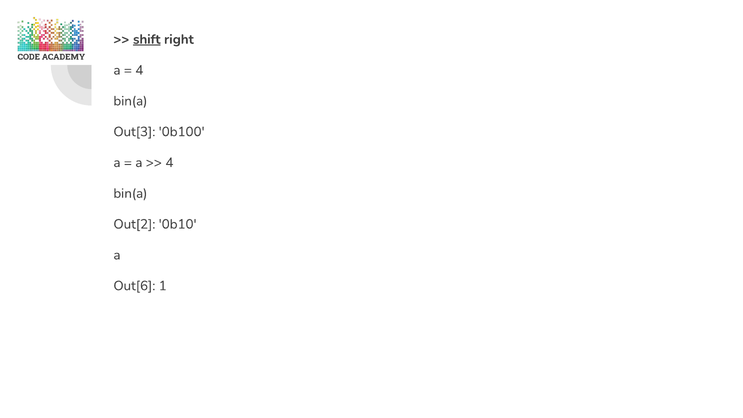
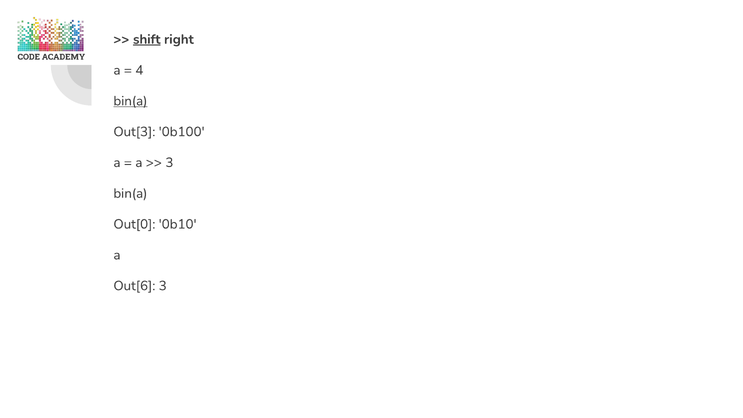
bin(a underline: none -> present (130, 101)
4: 4 -> 3 (169, 163)
Out[2: Out[2 -> Out[0 (134, 224)
Out[6 1: 1 -> 3 (163, 286)
